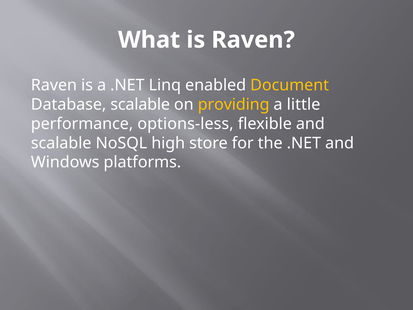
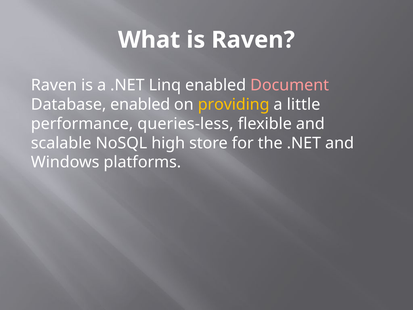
Document colour: yellow -> pink (290, 85)
Database scalable: scalable -> enabled (140, 104)
options-less: options-less -> queries-less (185, 124)
